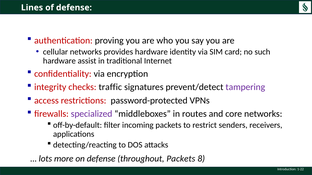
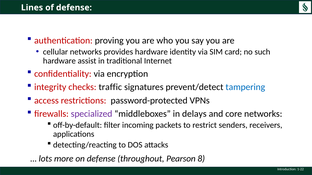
tampering colour: purple -> blue (245, 87)
routes: routes -> delays (194, 114)
throughout Packets: Packets -> Pearson (181, 159)
